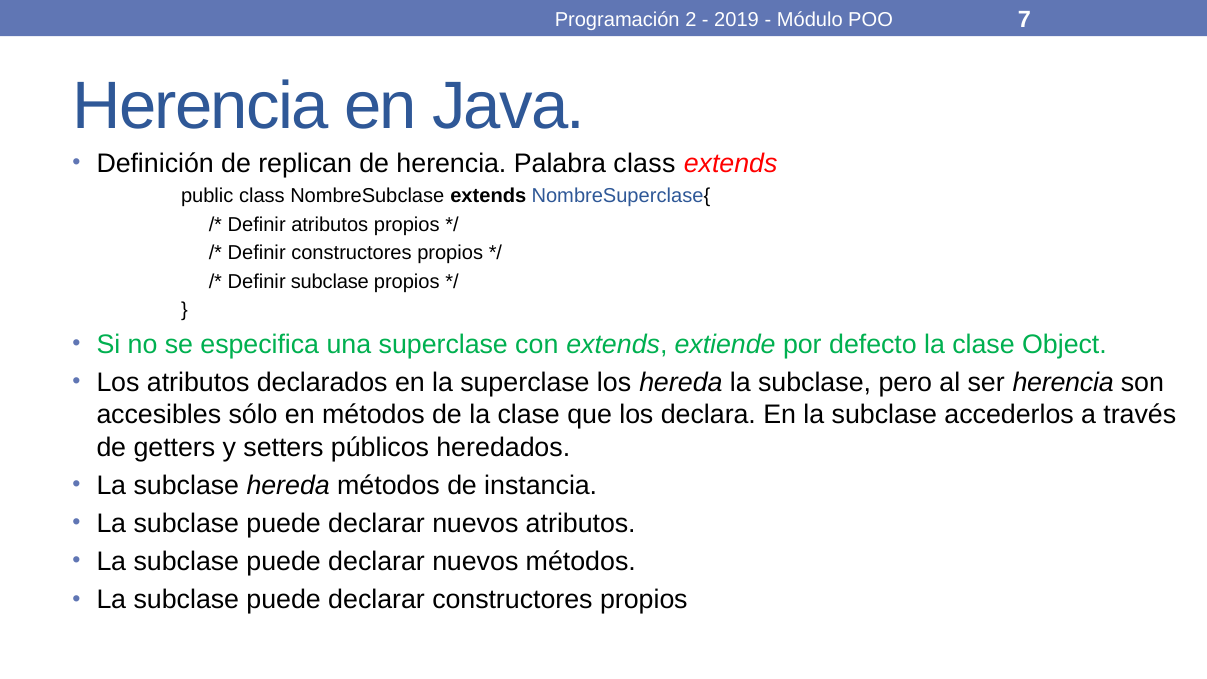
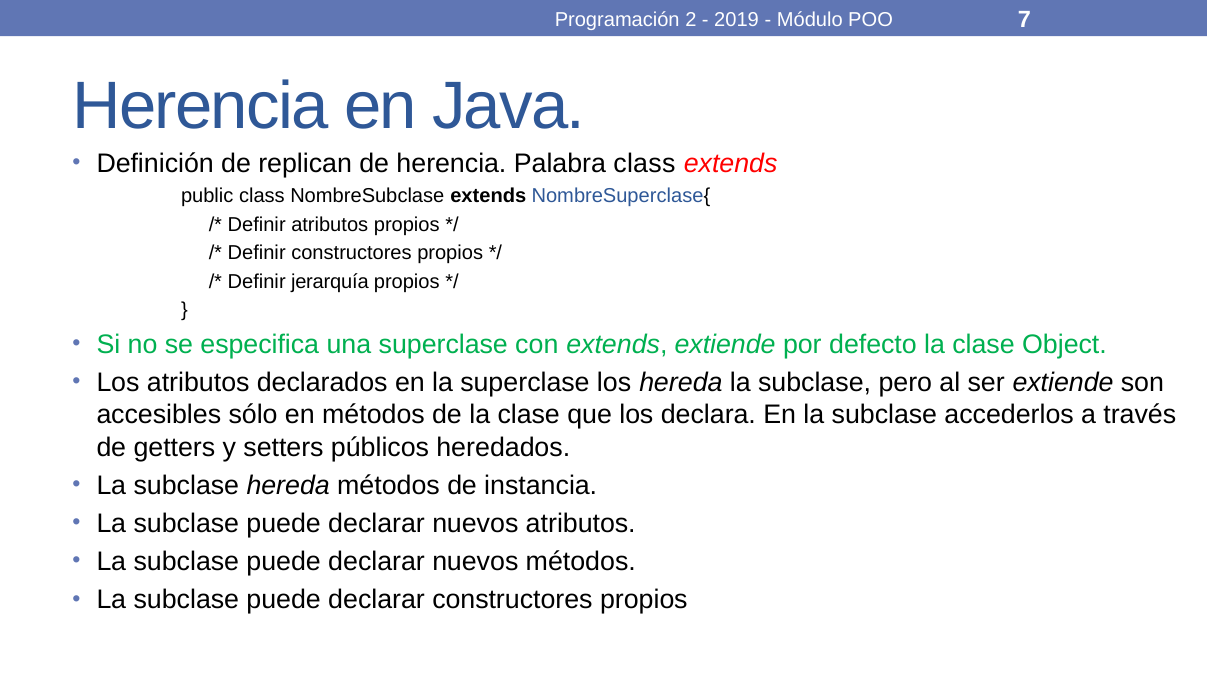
Definir subclase: subclase -> jerarquía (330, 281)
ser herencia: herencia -> extiende (1063, 383)
